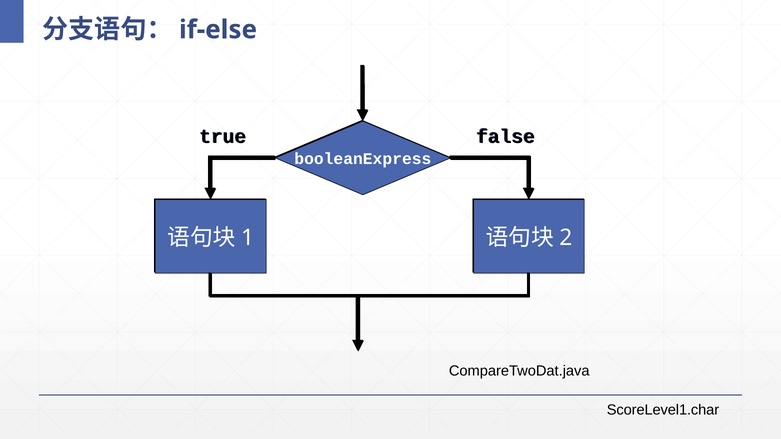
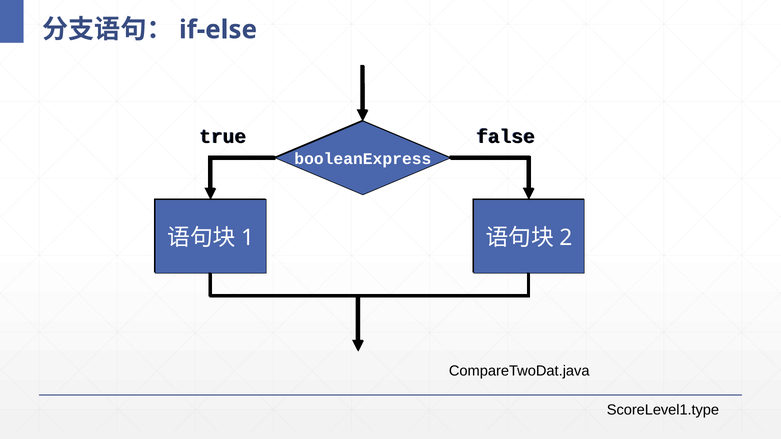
ScoreLevel1.char: ScoreLevel1.char -> ScoreLevel1.type (663, 410)
